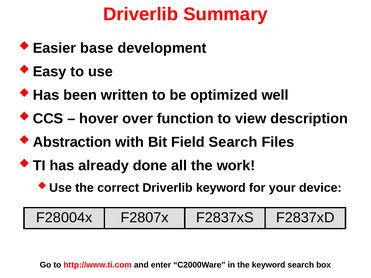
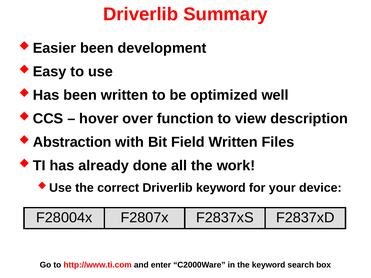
Easier base: base -> been (97, 48)
Field Search: Search -> Written (233, 142)
